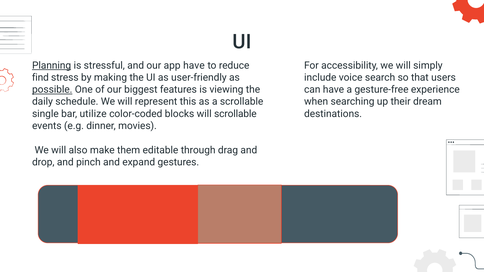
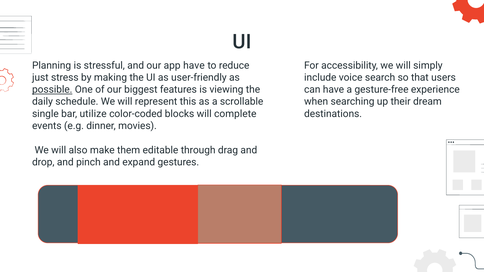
Planning underline: present -> none (52, 65)
find: find -> just (40, 78)
will scrollable: scrollable -> complete (235, 114)
